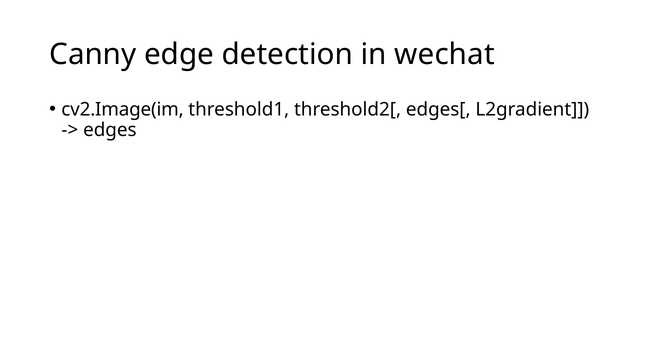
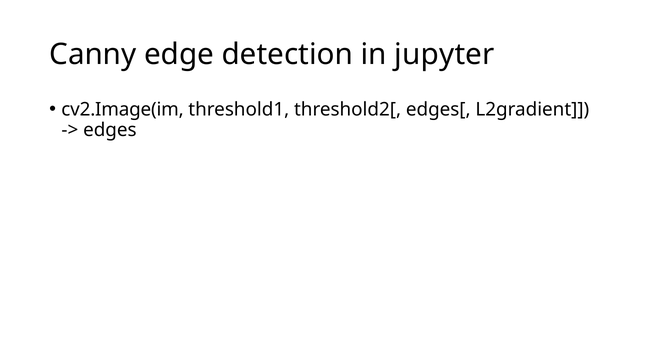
wechat: wechat -> jupyter (444, 54)
